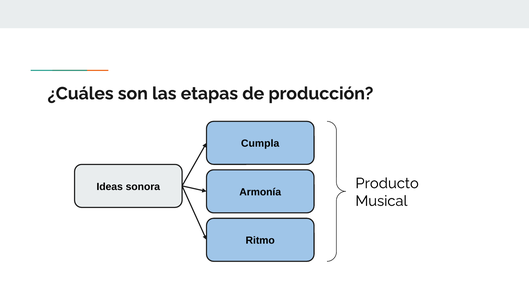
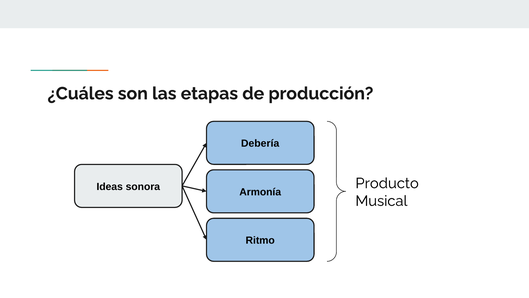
Cumpla: Cumpla -> Debería (260, 143)
